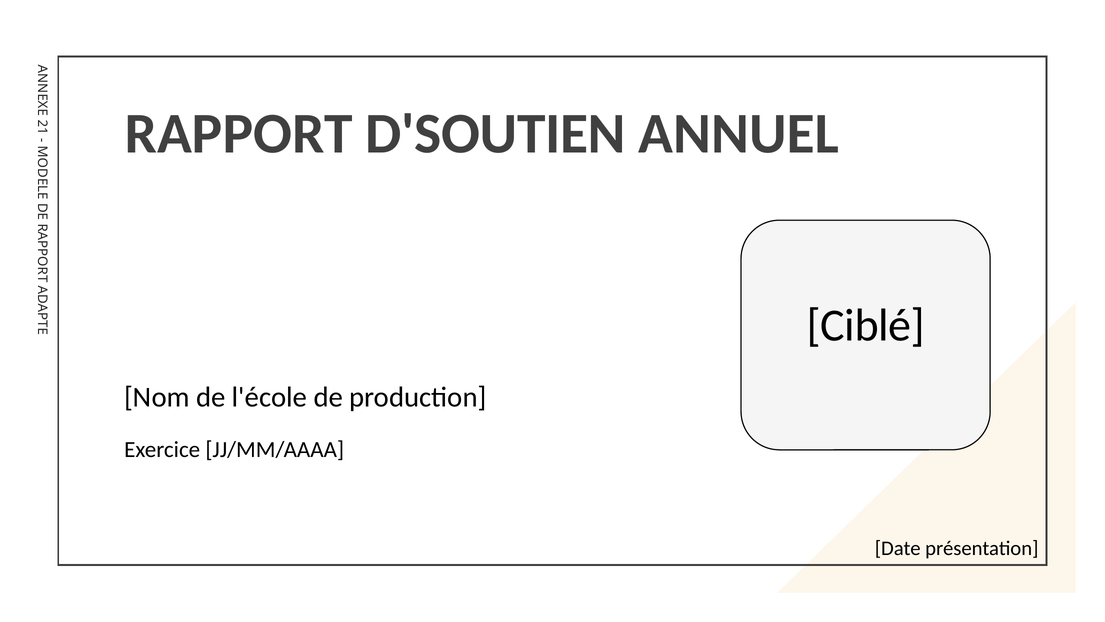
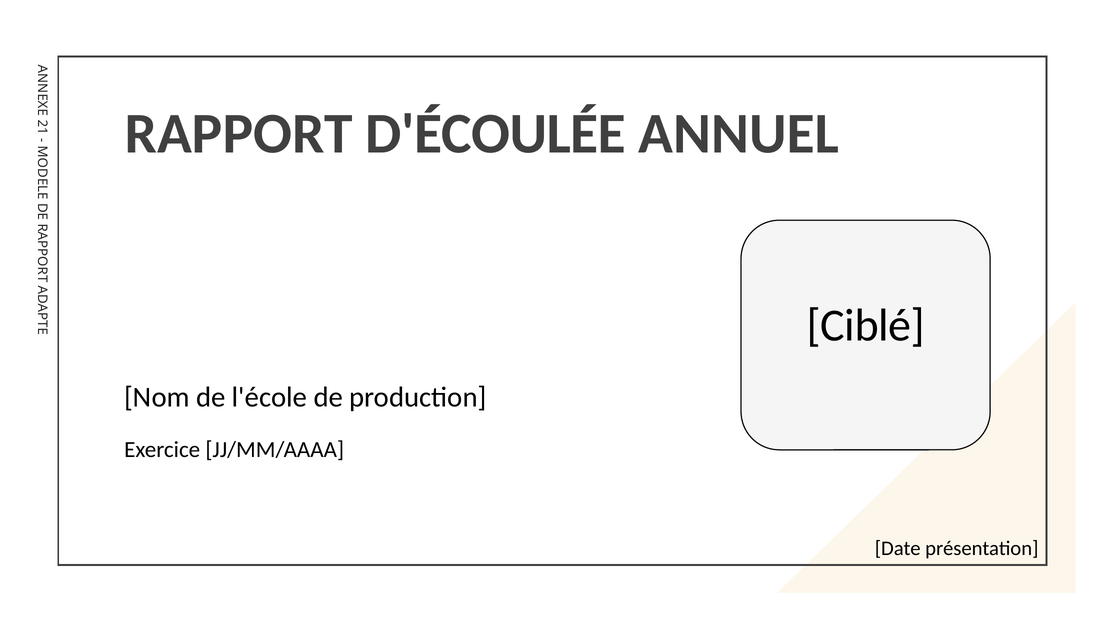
D'SOUTIEN: D'SOUTIEN -> D'ÉCOULÉE (496, 134)
